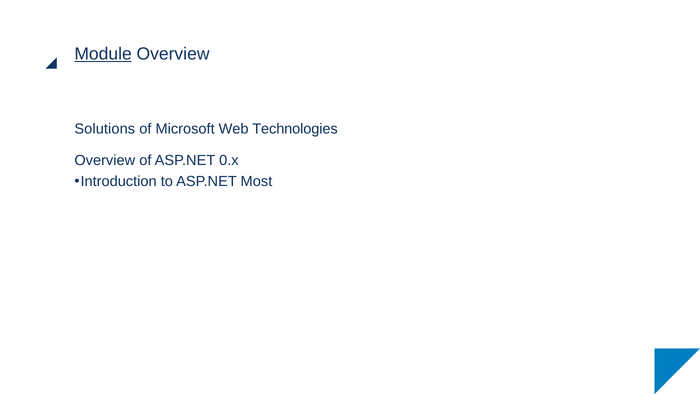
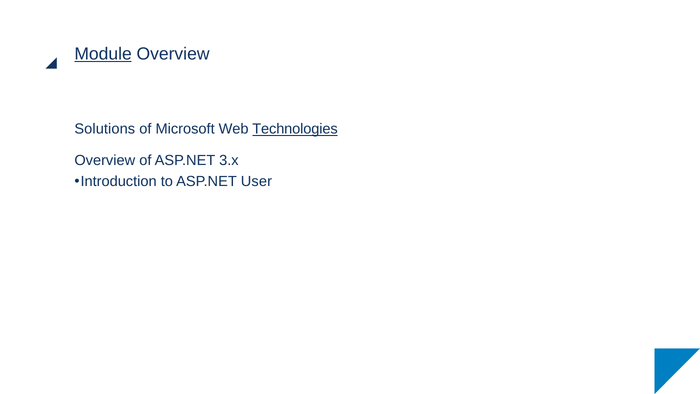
Technologies underline: none -> present (295, 129)
0.x: 0.x -> 3.x (229, 160)
Most: Most -> User (256, 181)
